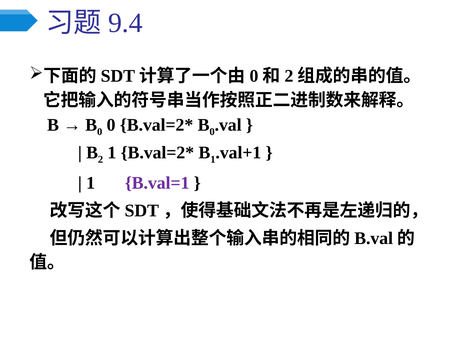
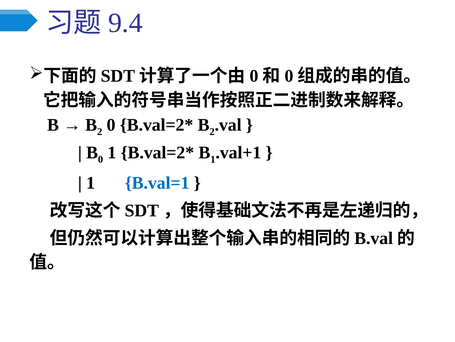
2: 2 -> 0 (289, 76)
0: 0 -> 2 (100, 131)
0: 0 -> 2 (212, 131)
B 2: 2 -> 0 (101, 159)
B.val=1 colour: purple -> blue (157, 183)
